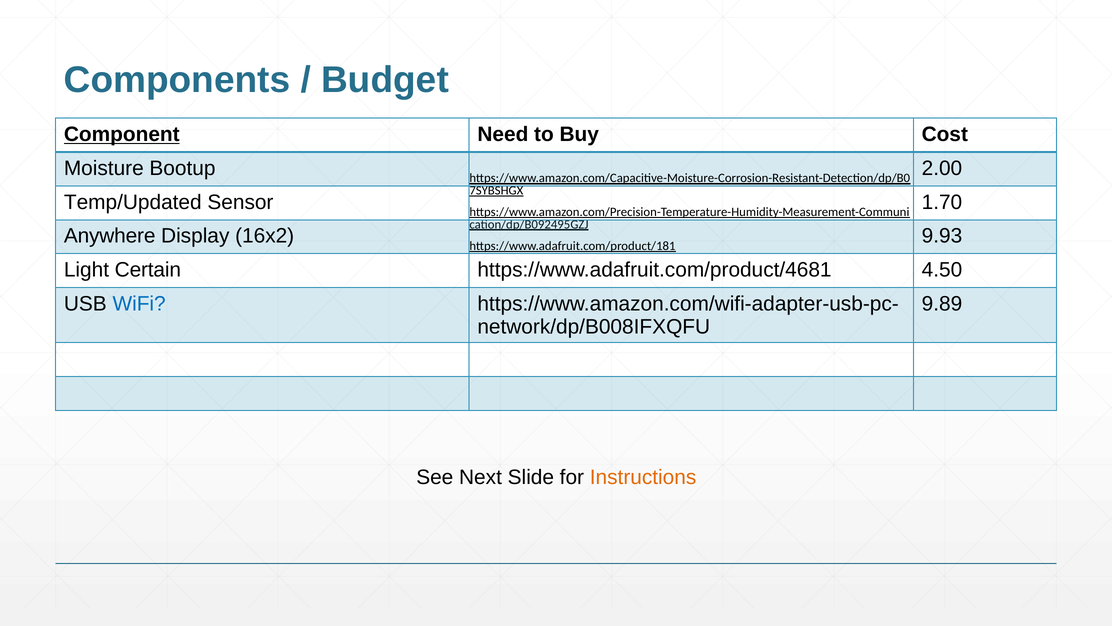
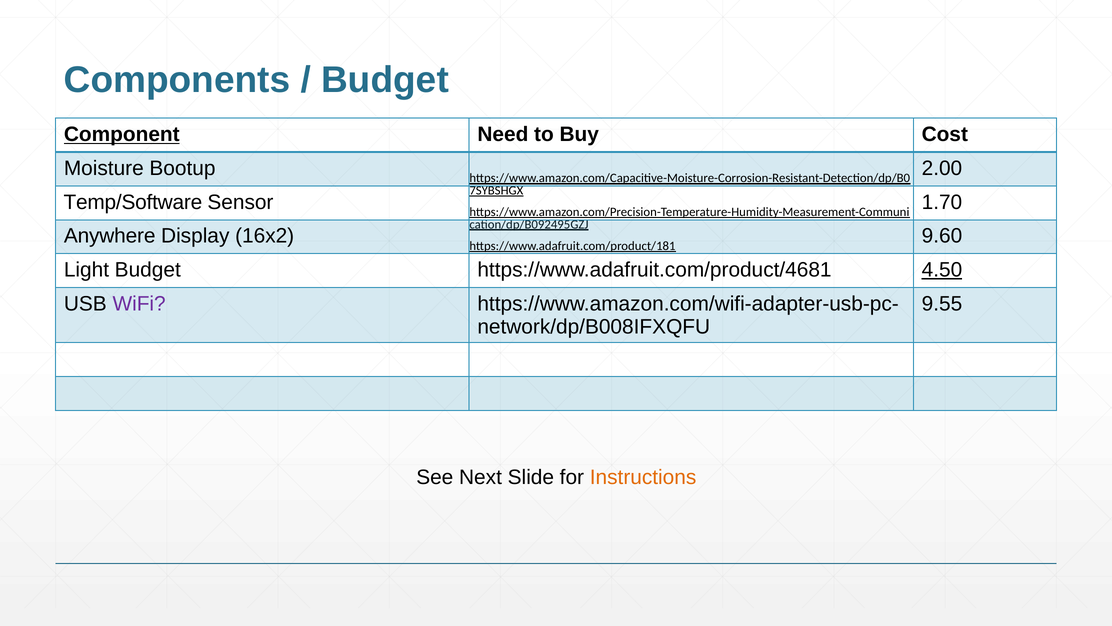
Temp/Updated: Temp/Updated -> Temp/Software (133, 202)
9.93: 9.93 -> 9.60 (942, 236)
Light Certain: Certain -> Budget (148, 270)
4.50 underline: none -> present (942, 270)
WiFi colour: blue -> purple (139, 303)
9.89: 9.89 -> 9.55 (942, 303)
